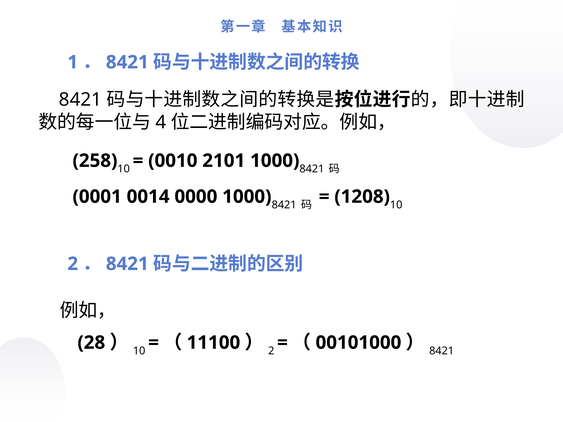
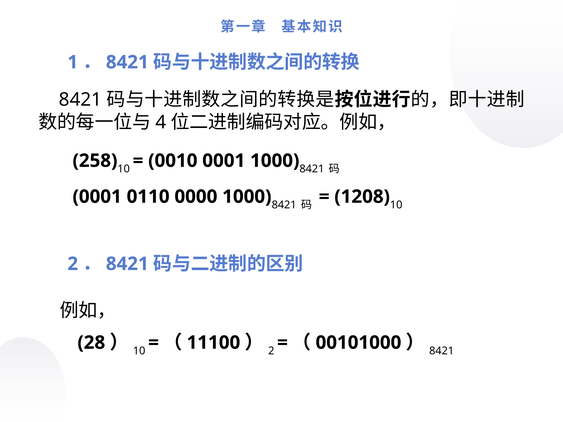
0010 2101: 2101 -> 0001 (224, 161)
0014: 0014 -> 0110 (148, 197)
